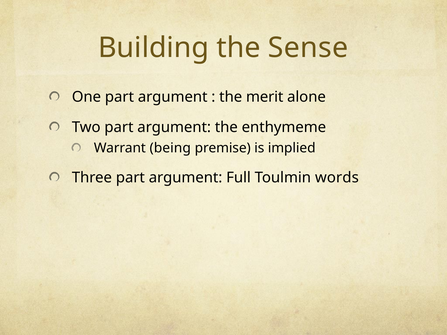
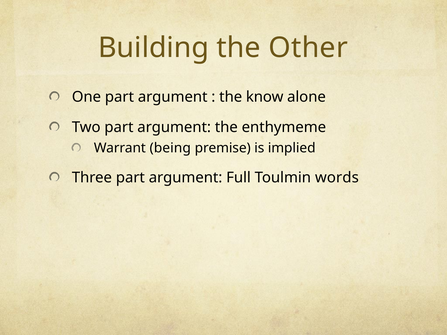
Sense: Sense -> Other (308, 48)
merit: merit -> know (265, 97)
